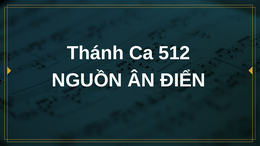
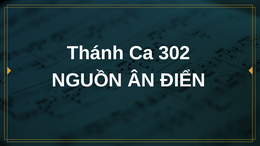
512: 512 -> 302 (174, 53)
